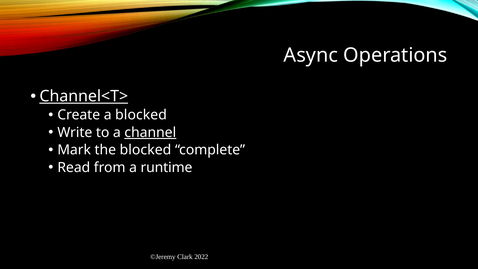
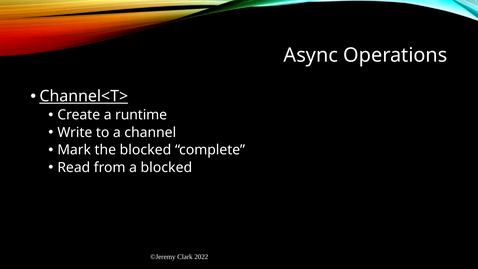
a blocked: blocked -> runtime (141, 115)
channel underline: present -> none (150, 132)
a runtime: runtime -> blocked (166, 168)
